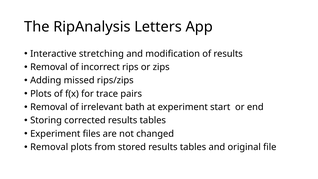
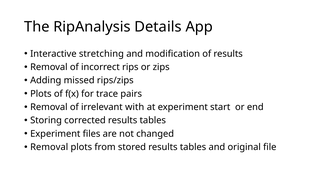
Letters: Letters -> Details (158, 27)
bath: bath -> with (135, 107)
